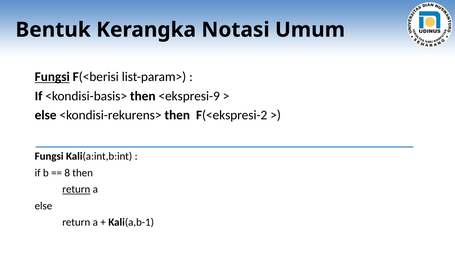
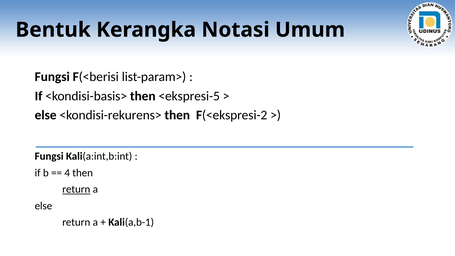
Fungsi underline: present -> none (52, 77)
<ekspresi-9: <ekspresi-9 -> <ekspresi-5 (189, 96)
8: 8 -> 4 (67, 173)
